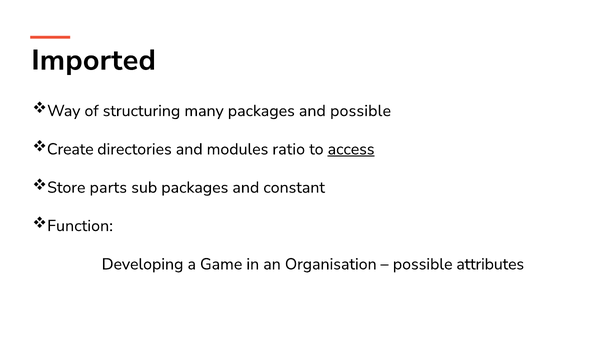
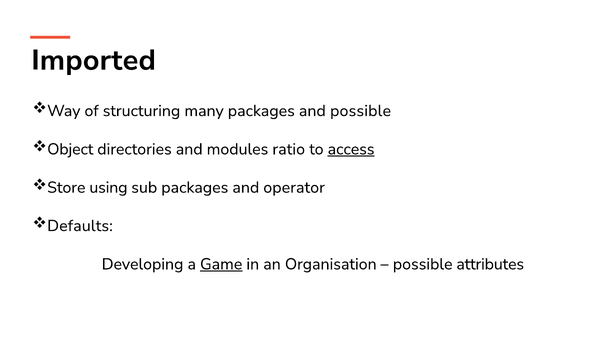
Create: Create -> Object (70, 149)
parts: parts -> using (108, 188)
constant: constant -> operator (294, 188)
Function: Function -> Defaults (80, 226)
Game underline: none -> present (221, 264)
